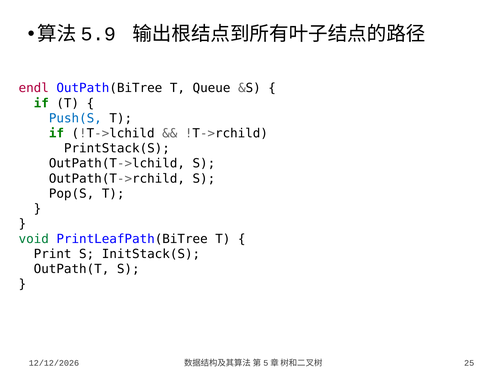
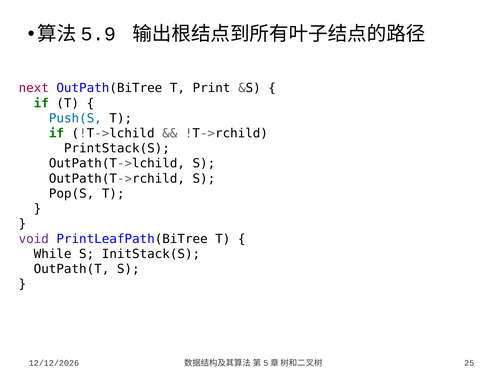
endl: endl -> next (34, 88)
Queue: Queue -> Print (212, 88)
void colour: green -> purple (34, 239)
Print: Print -> While (53, 254)
